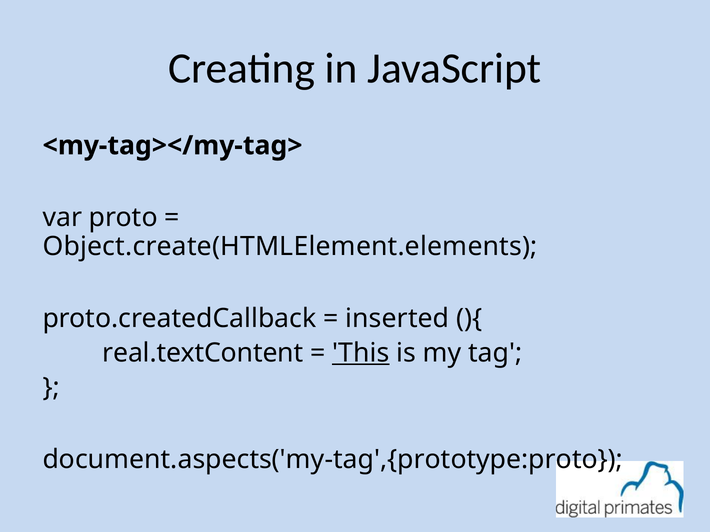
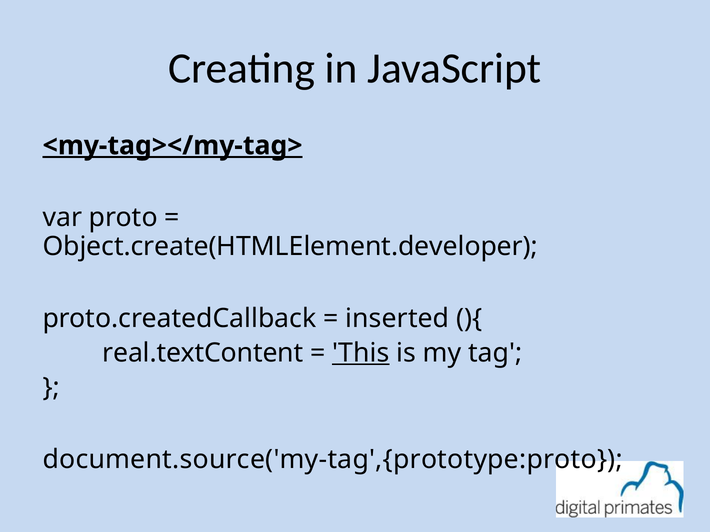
<my-tag></my-tag> underline: none -> present (173, 146)
Object.create(HTMLElement.elements: Object.create(HTMLElement.elements -> Object.create(HTMLElement.developer (290, 247)
document.aspects('my-tag',{prototype:proto: document.aspects('my-tag',{prototype:proto -> document.source('my-tag',{prototype:proto (333, 460)
